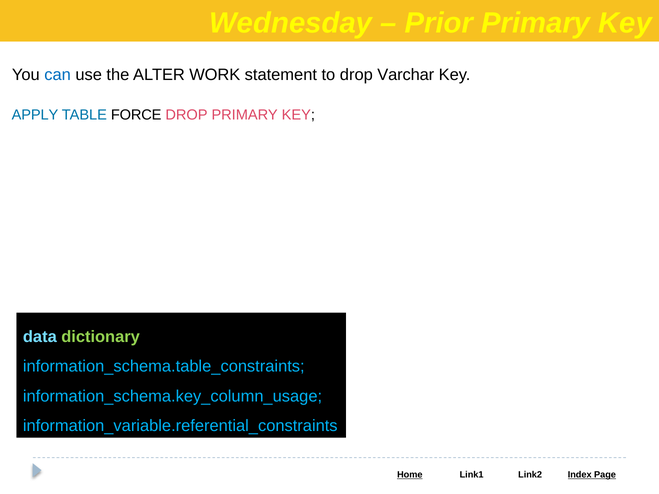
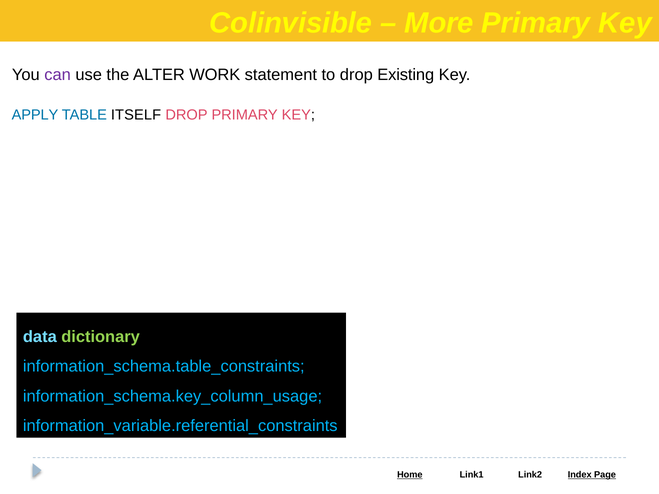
Wednesday: Wednesday -> Colinvisible (291, 23)
Prior: Prior -> More (439, 23)
can colour: blue -> purple (58, 75)
Varchar: Varchar -> Existing (406, 75)
FORCE: FORCE -> ITSELF (136, 115)
